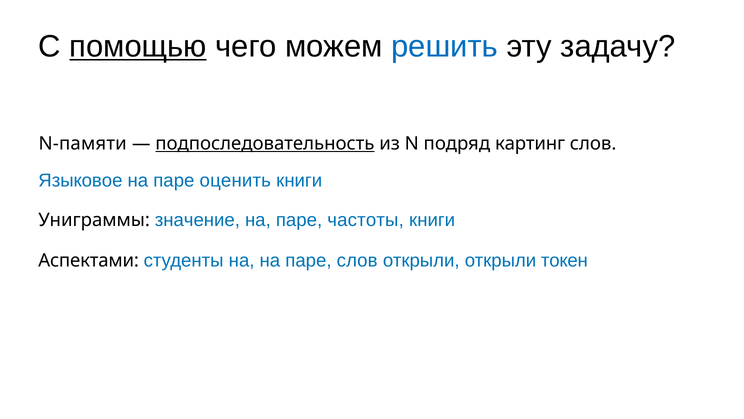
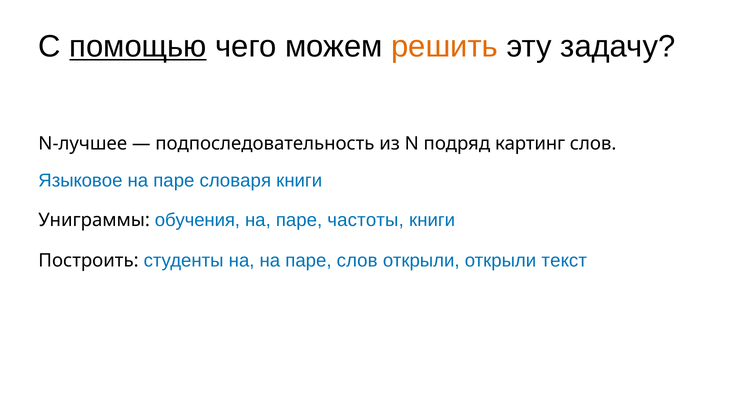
решить colour: blue -> orange (445, 46)
N-памяти: N-памяти -> N-лучшее (83, 143)
подпоследовательность underline: present -> none (265, 143)
оценить: оценить -> словаря (235, 180)
значение: значение -> обучения (197, 220)
Аспектами: Аспектами -> Построить (89, 260)
токен: токен -> текст (564, 260)
